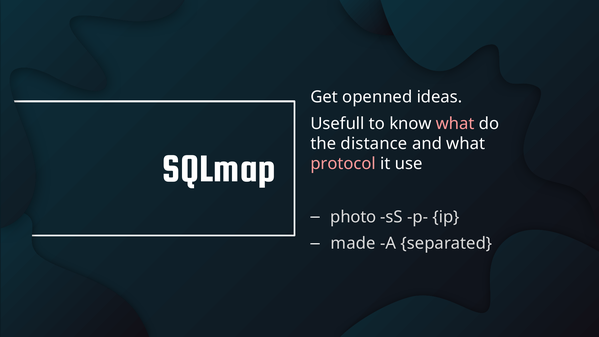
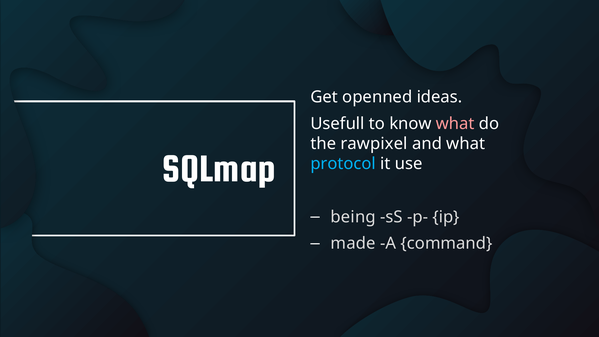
distance: distance -> rawpixel (374, 144)
protocol colour: pink -> light blue (343, 164)
photo: photo -> being (353, 217)
separated: separated -> command (446, 243)
